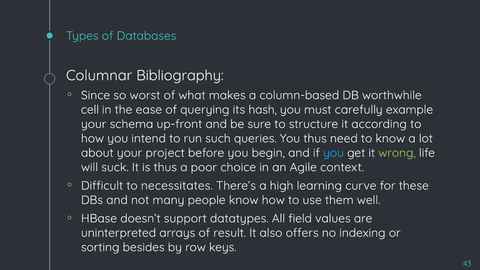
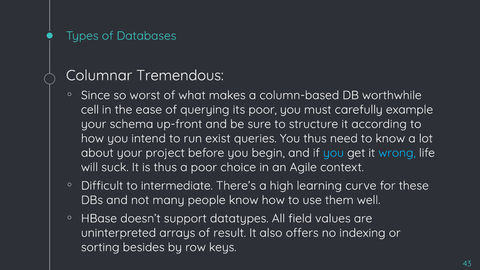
Bibliography: Bibliography -> Tremendous (180, 75)
its hash: hash -> poor (263, 110)
such: such -> exist (218, 138)
wrong colour: light green -> light blue (397, 153)
necessitates: necessitates -> intermediate (177, 186)
